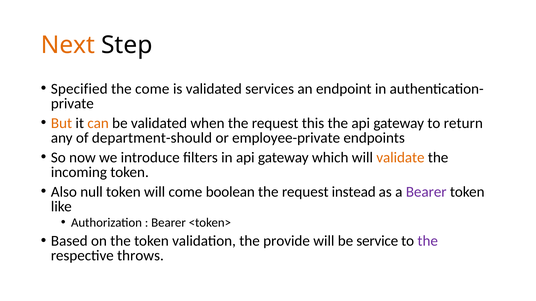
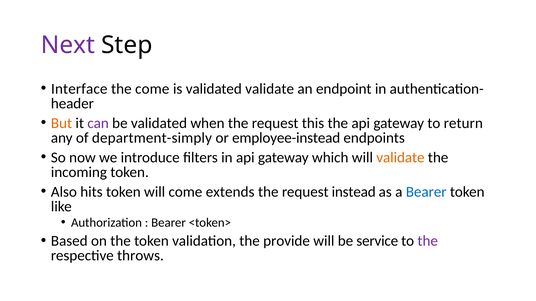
Next colour: orange -> purple (68, 45)
Specified: Specified -> Interface (79, 89)
validated services: services -> validate (270, 89)
private: private -> header (72, 104)
can colour: orange -> purple (98, 123)
department-should: department-should -> department-simply (152, 138)
employee-private: employee-private -> employee-instead (286, 138)
null: null -> hits (91, 192)
boolean: boolean -> extends (230, 192)
Bearer colour: purple -> blue (426, 192)
